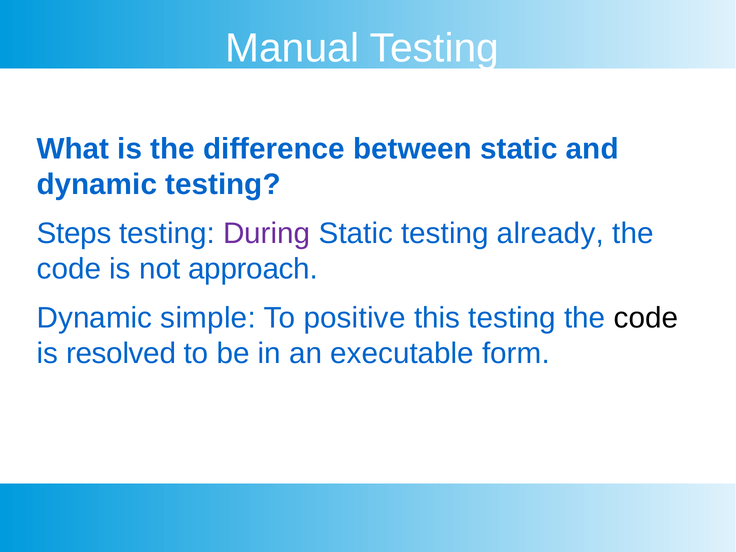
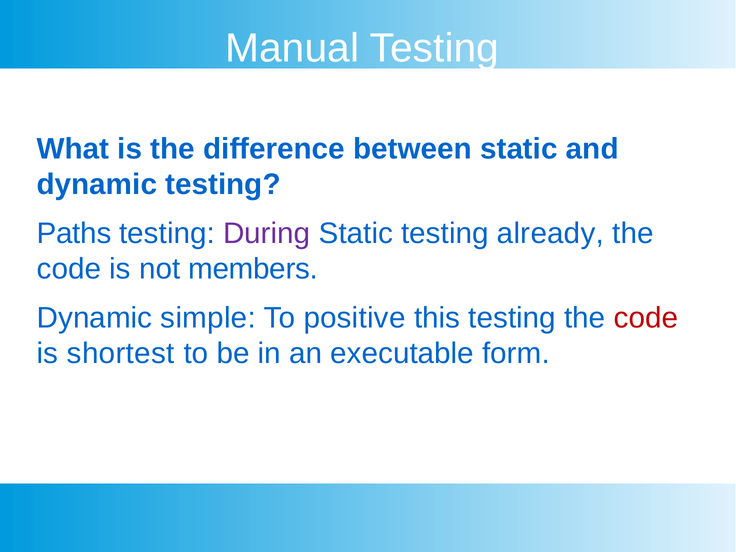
Steps: Steps -> Paths (74, 233)
approach: approach -> members (253, 269)
code colour: black -> red (646, 318)
resolved: resolved -> shortest (121, 353)
